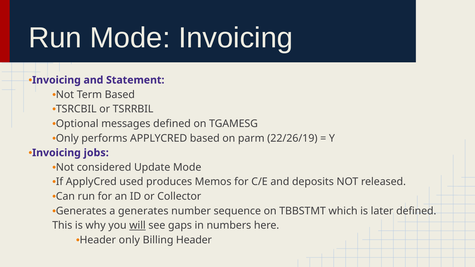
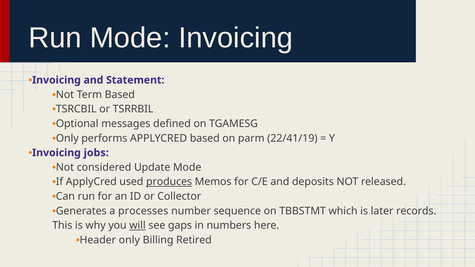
22/26/19: 22/26/19 -> 22/41/19 (292, 138)
produces underline: none -> present (169, 182)
a generates: generates -> processes (143, 211)
later defined: defined -> records (416, 211)
Billing Header: Header -> Retired (194, 240)
